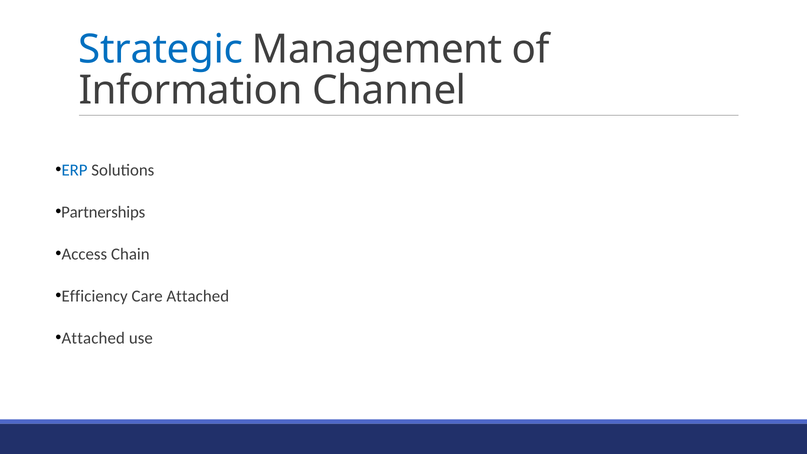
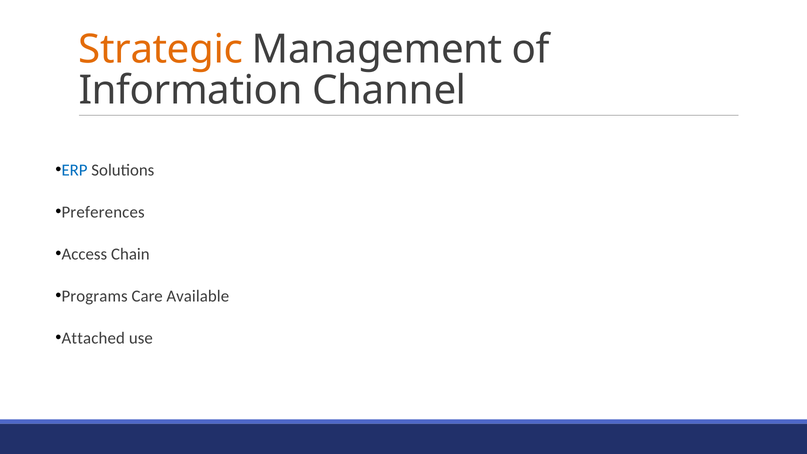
Strategic colour: blue -> orange (161, 49)
Partnerships: Partnerships -> Preferences (103, 212)
Efficiency: Efficiency -> Programs (95, 296)
Care Attached: Attached -> Available (198, 296)
